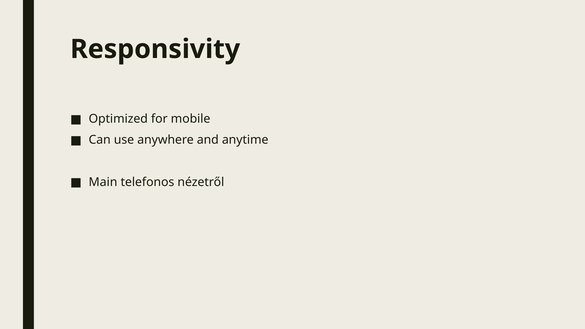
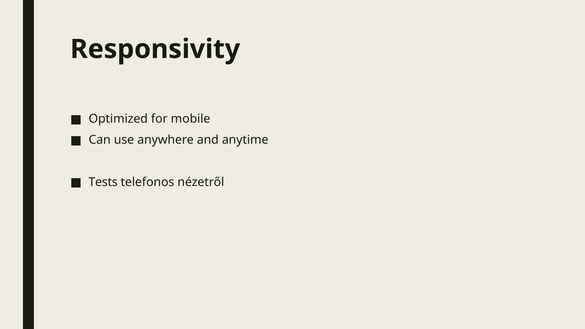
Main: Main -> Tests (103, 182)
